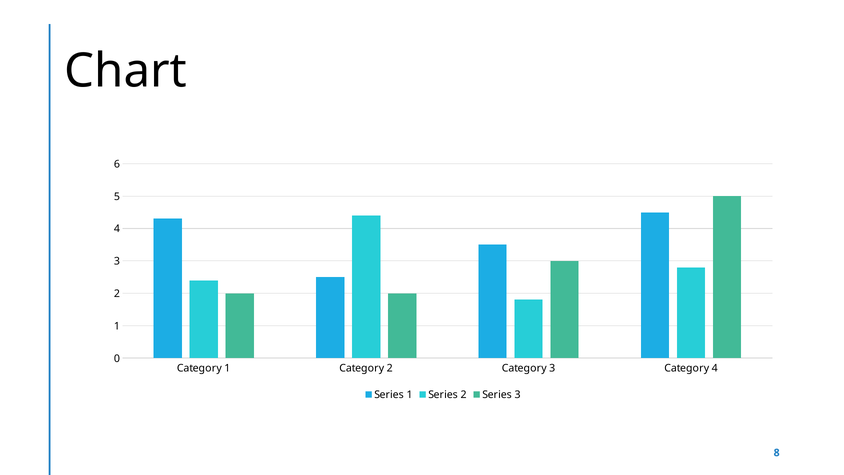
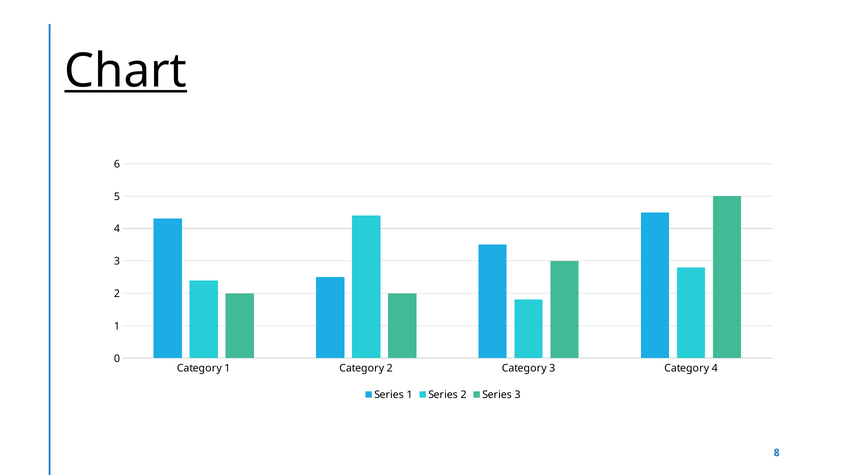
Chart underline: none -> present (126, 71)
